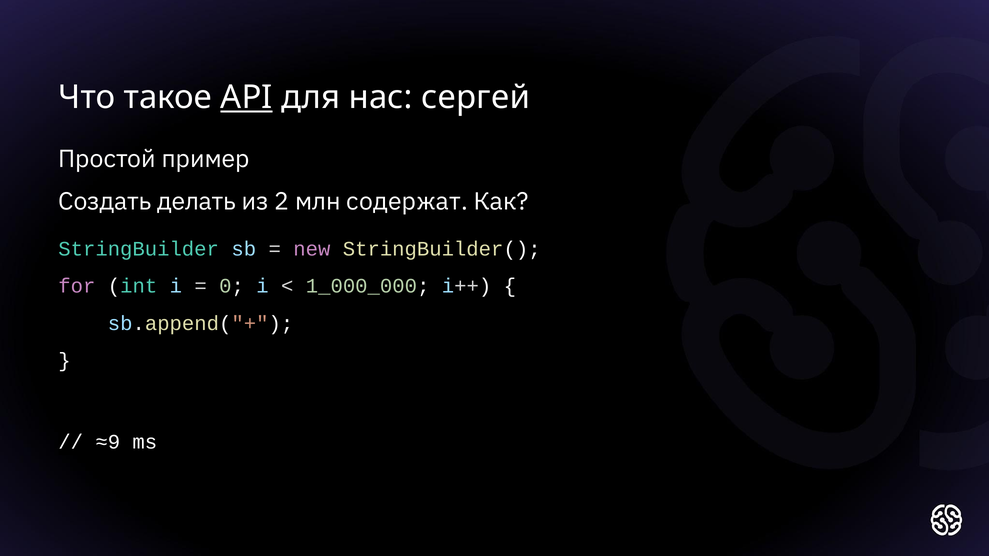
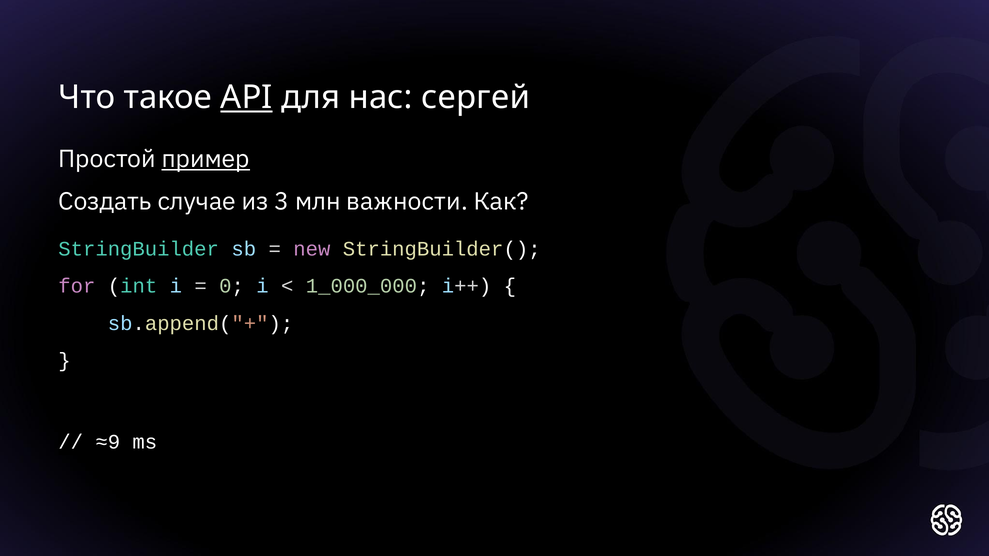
пример underline: none -> present (206, 159)
делать: делать -> случае (197, 202)
2: 2 -> 3 (282, 202)
содержат: содержат -> важности (407, 202)
